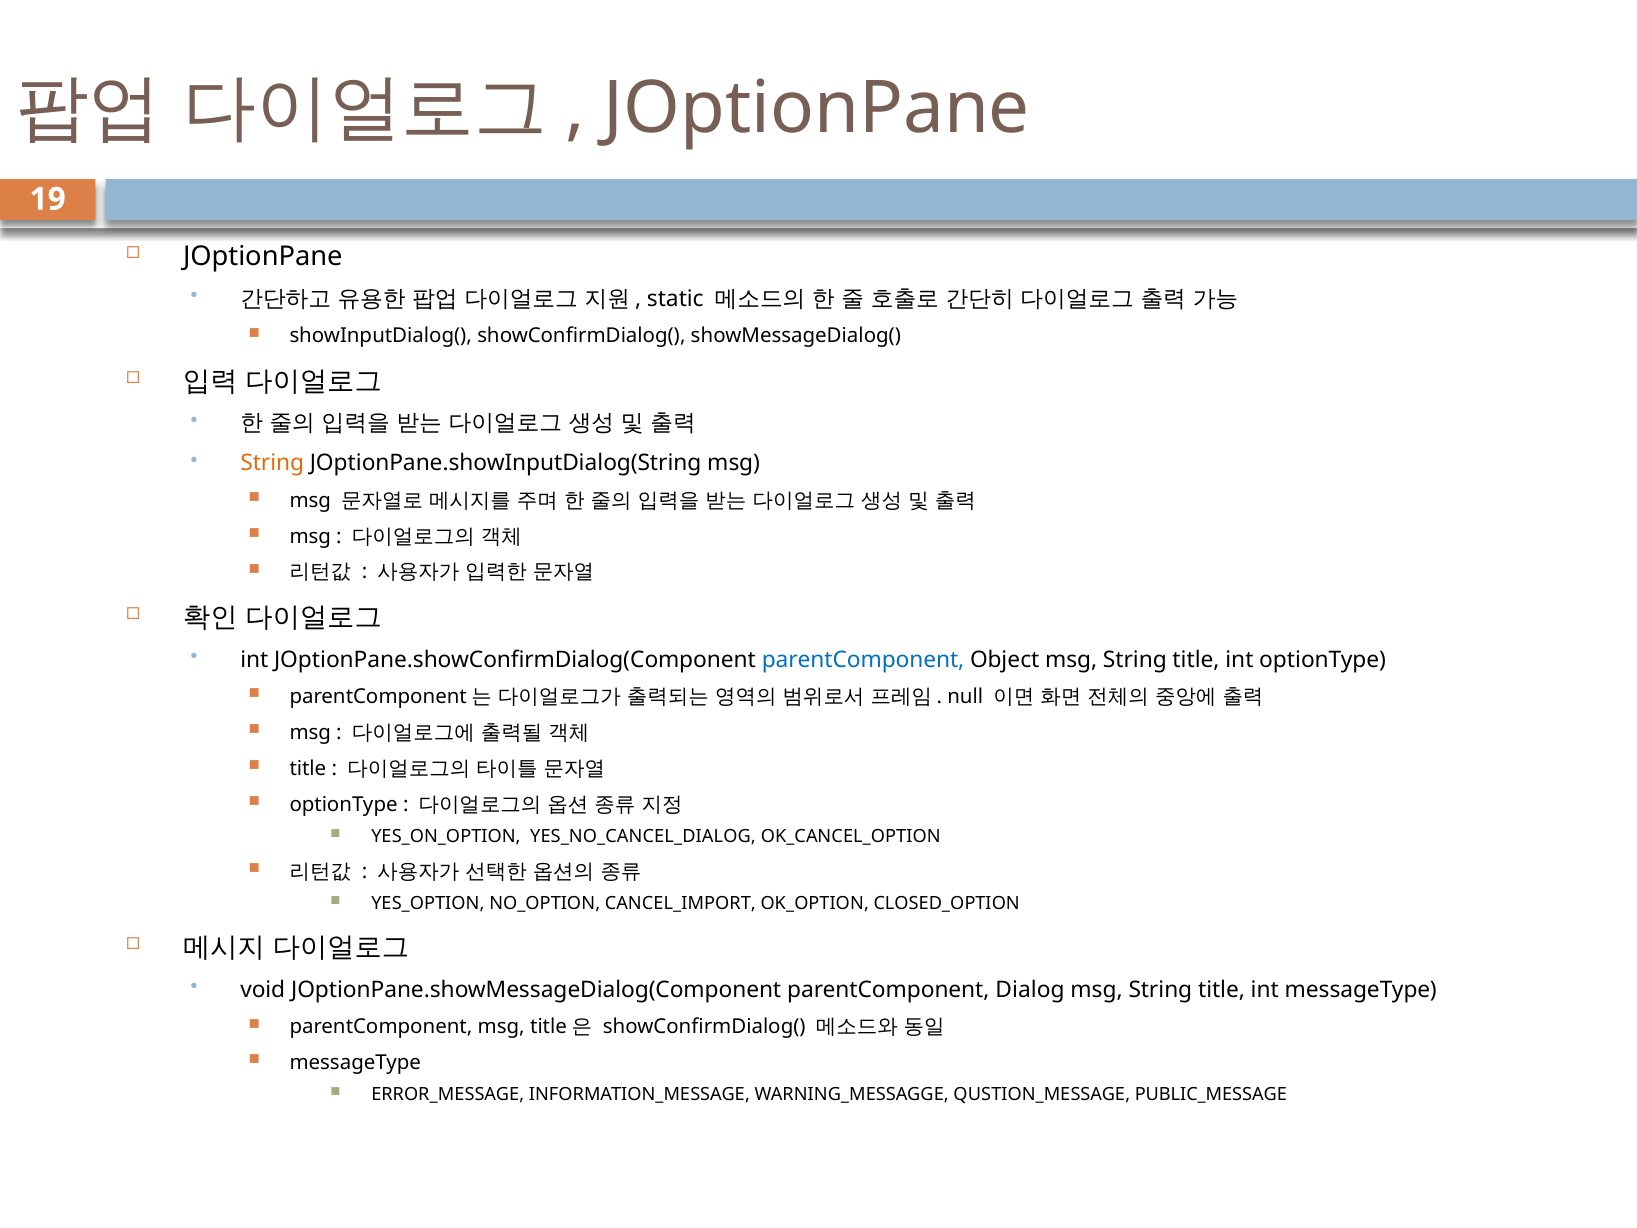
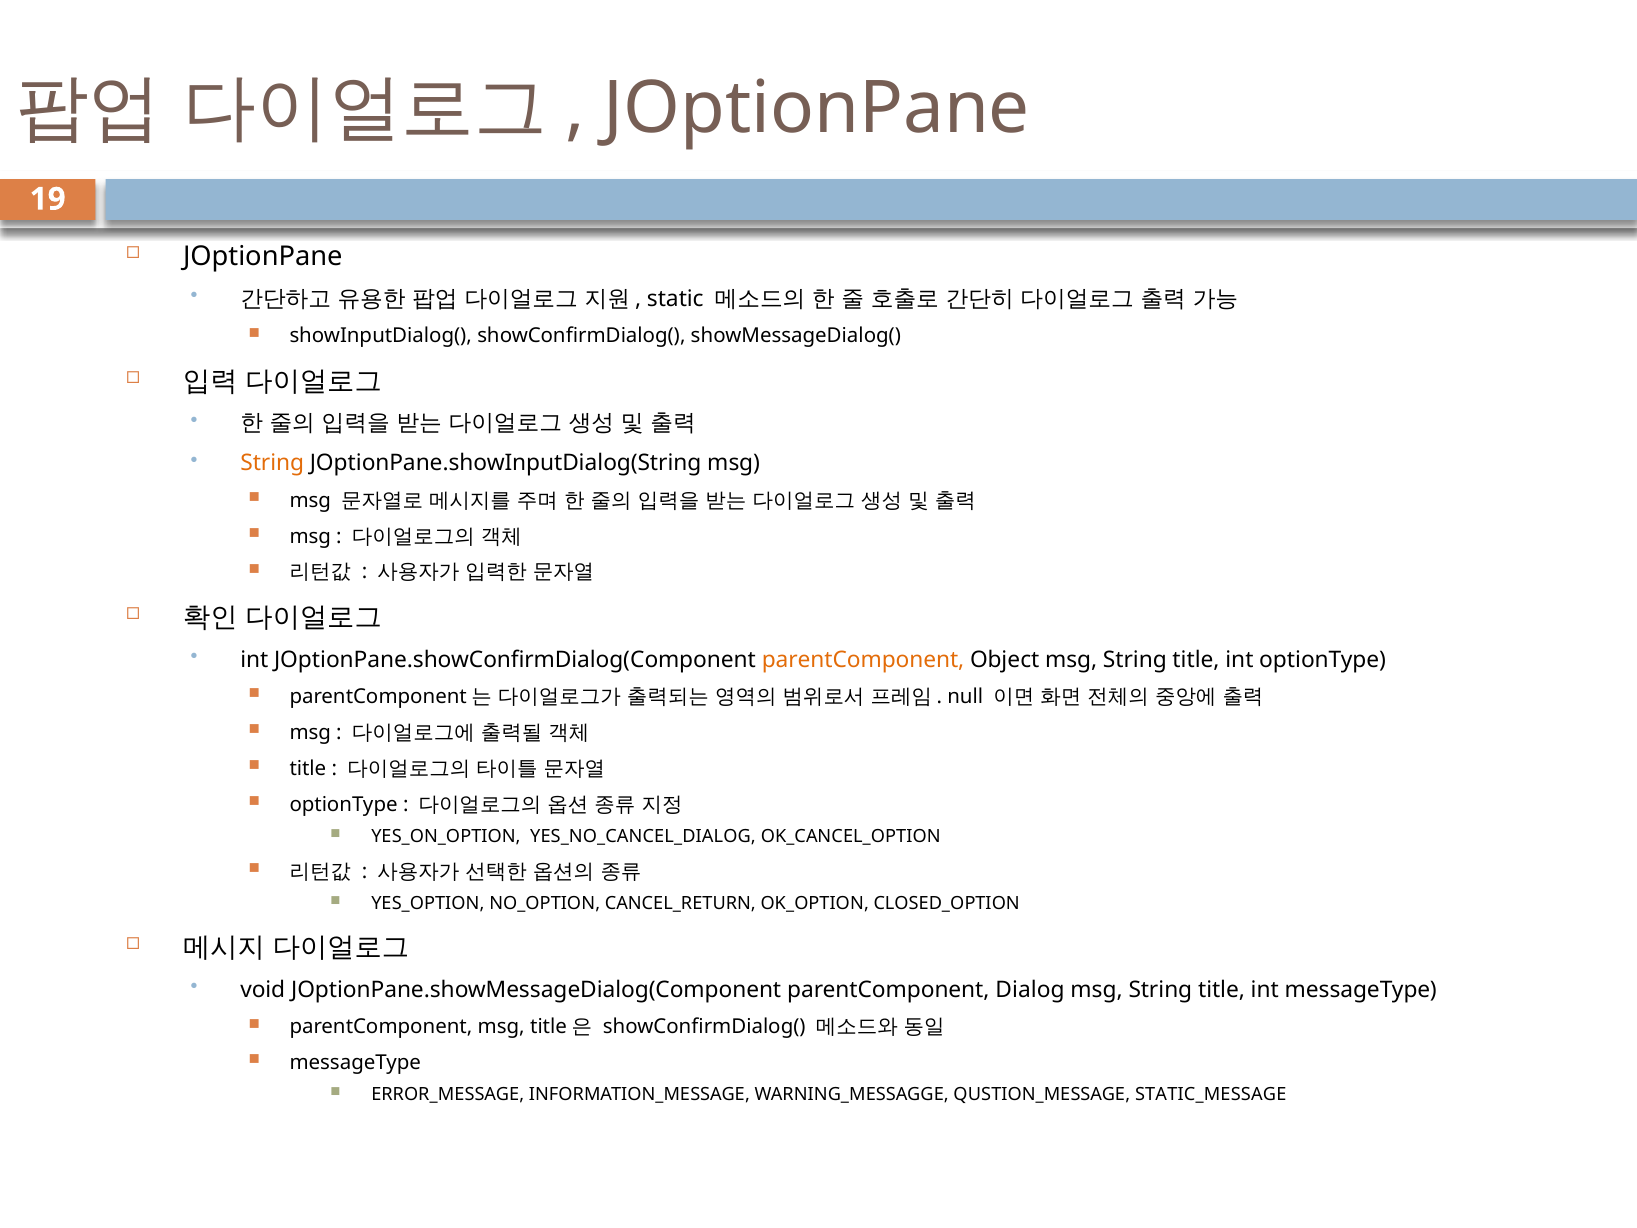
parentComponent colour: blue -> orange (863, 659)
CANCEL_IMPORT: CANCEL_IMPORT -> CANCEL_RETURN (680, 903)
PUBLIC_MESSAGE: PUBLIC_MESSAGE -> STATIC_MESSAGE (1211, 1095)
